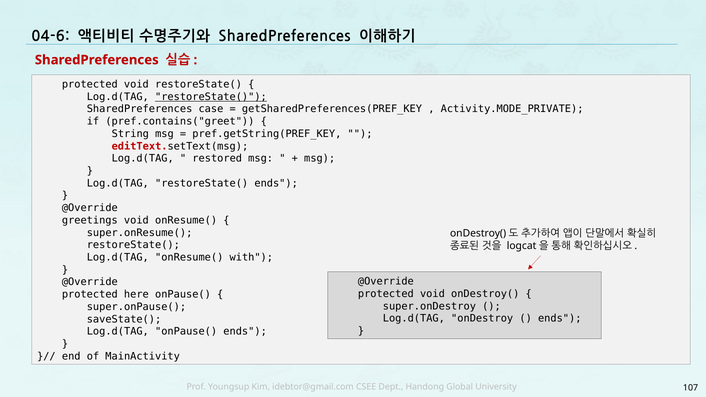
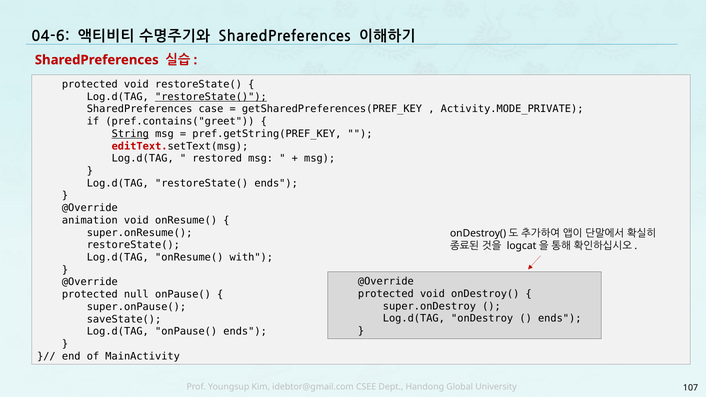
String underline: none -> present (130, 134)
greetings: greetings -> animation (90, 220)
here: here -> null (136, 295)
